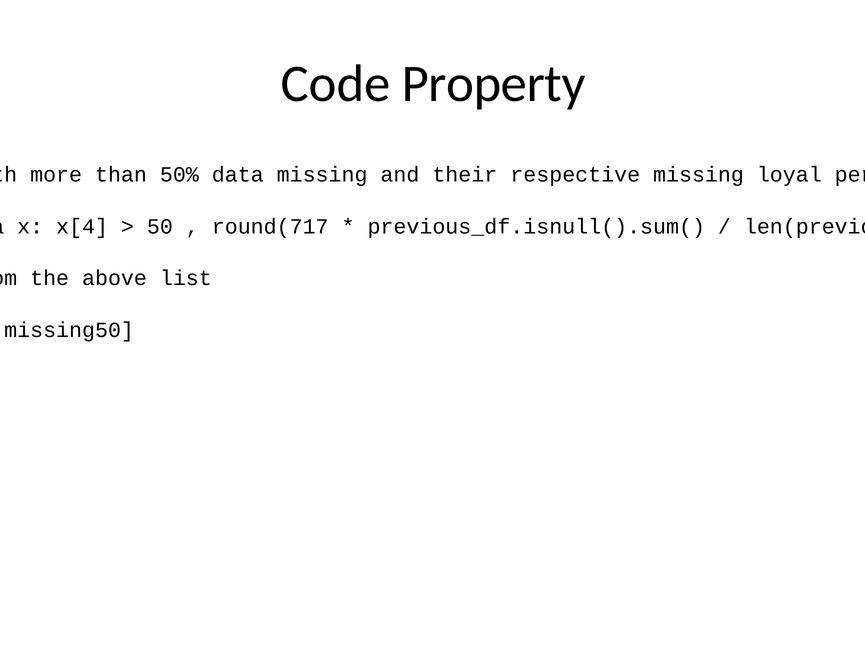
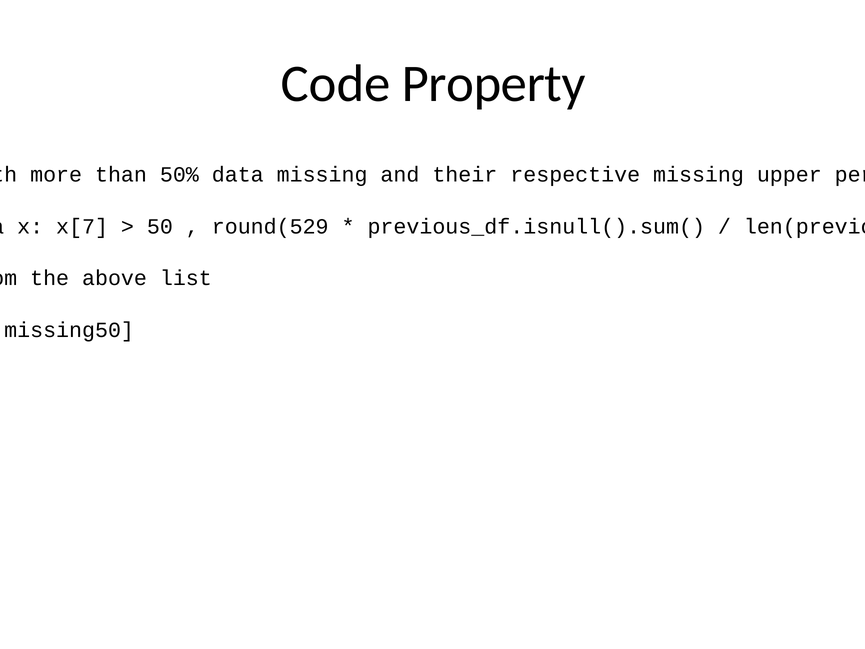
loyal: loyal -> upper (789, 174)
x[4: x[4 -> x[7 (82, 226)
round(717: round(717 -> round(529 (270, 226)
